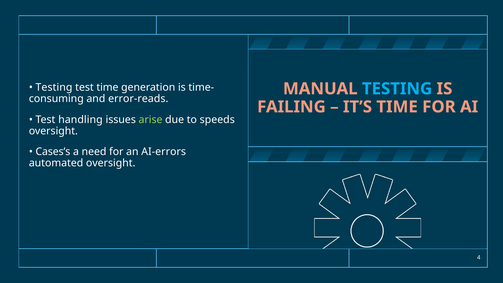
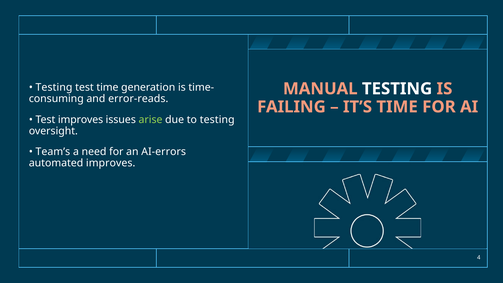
TESTING colour: light blue -> white (397, 89)
Test handling: handling -> improves (81, 120)
to speeds: speeds -> testing (217, 120)
Cases’s: Cases’s -> Team’s (53, 152)
automated oversight: oversight -> improves (111, 163)
